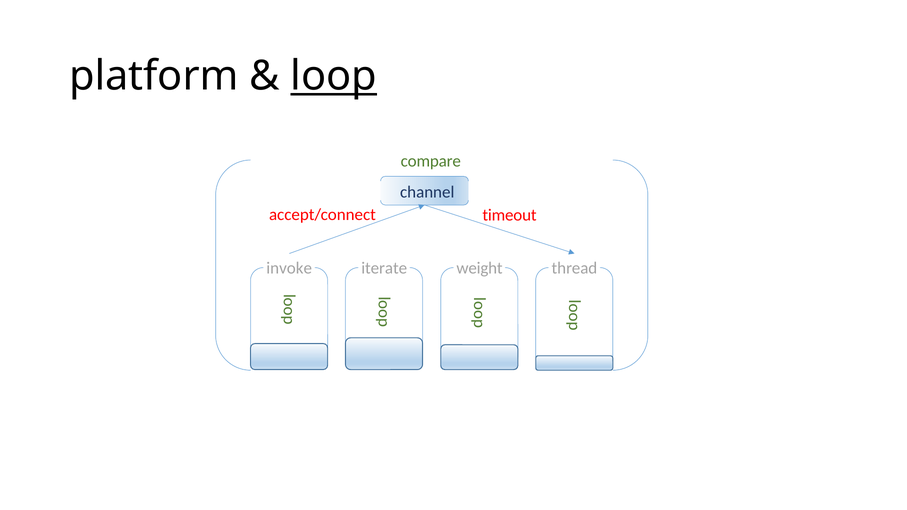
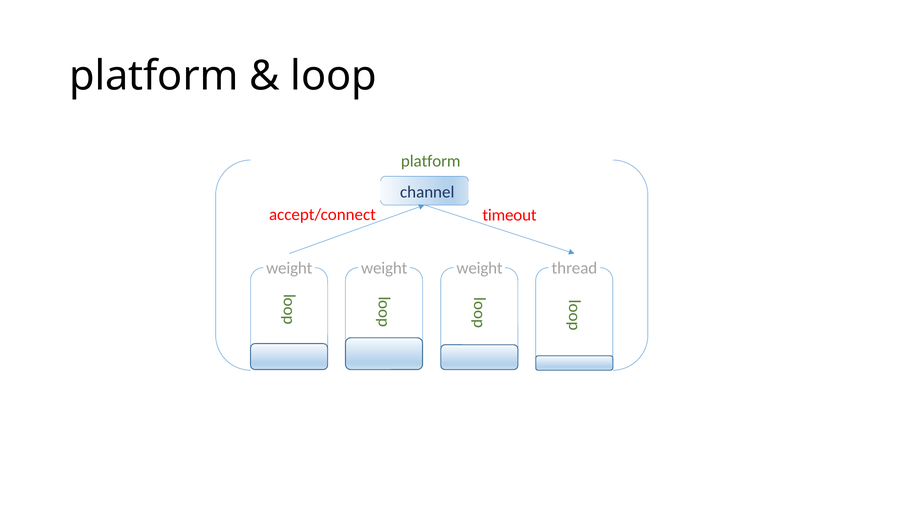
loop underline: present -> none (334, 76)
compare: compare -> platform (431, 161)
invoke: invoke -> weight (289, 268)
iterate: iterate -> weight (384, 268)
